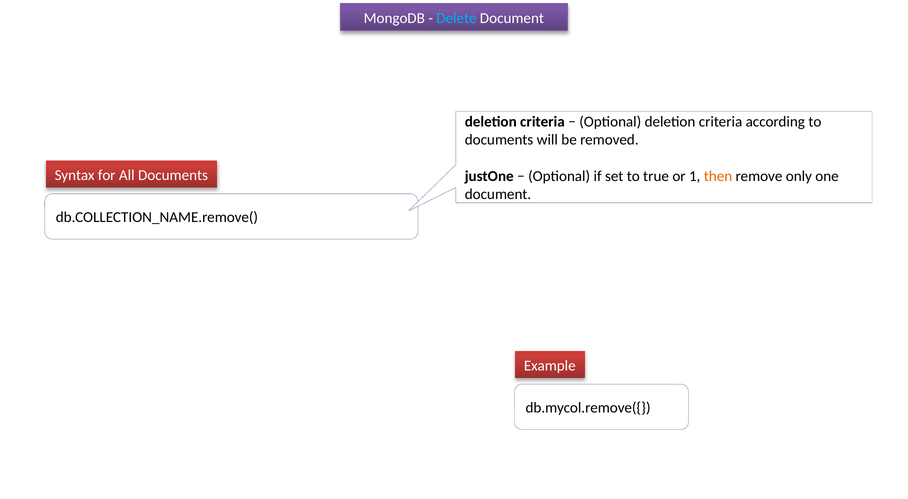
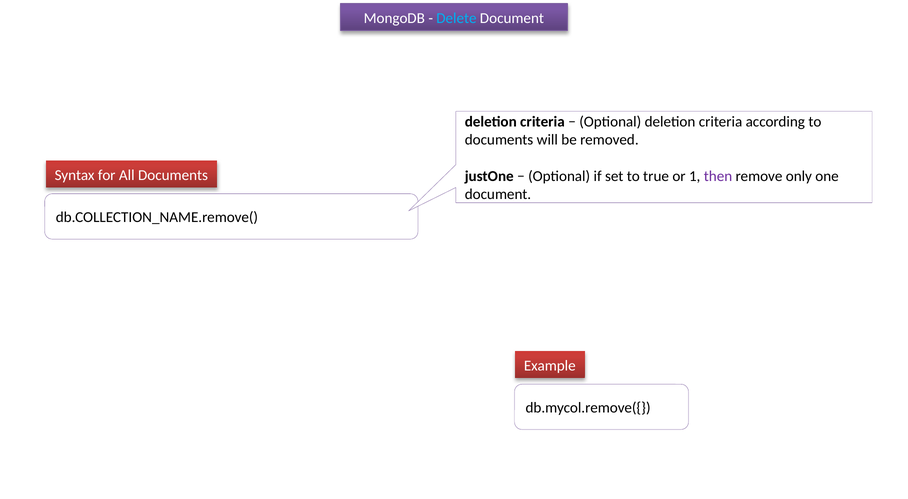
then colour: orange -> purple (718, 176)
